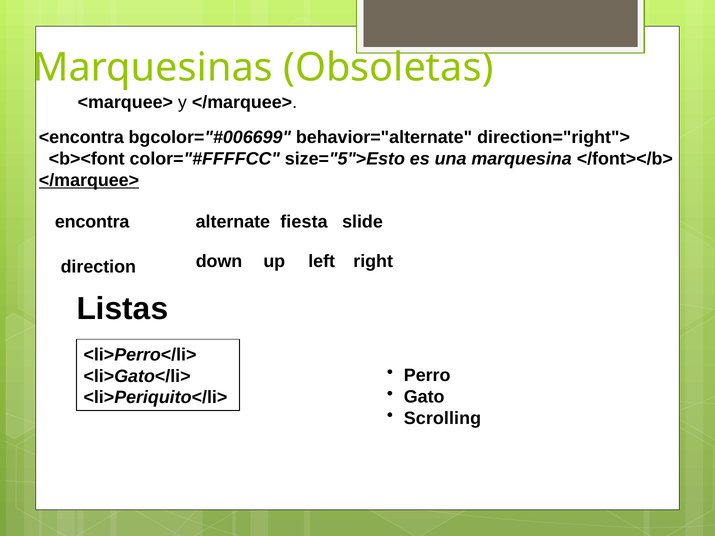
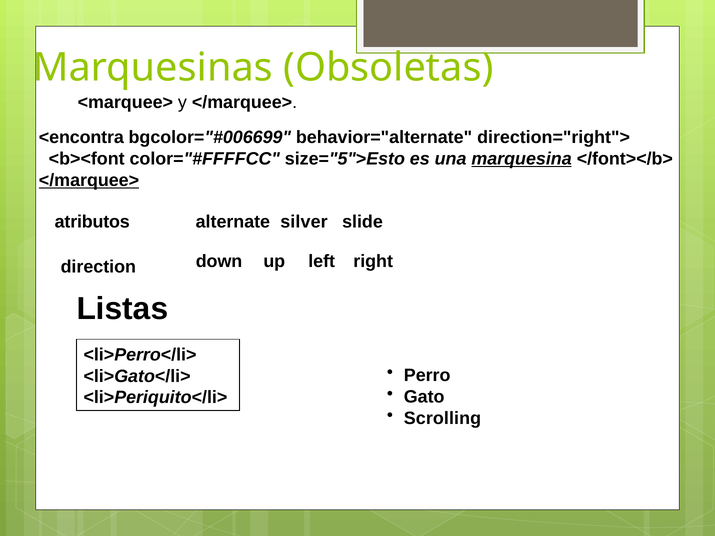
marquesina underline: none -> present (522, 159)
encontra: encontra -> atributos (92, 222)
fiesta: fiesta -> silver (304, 222)
